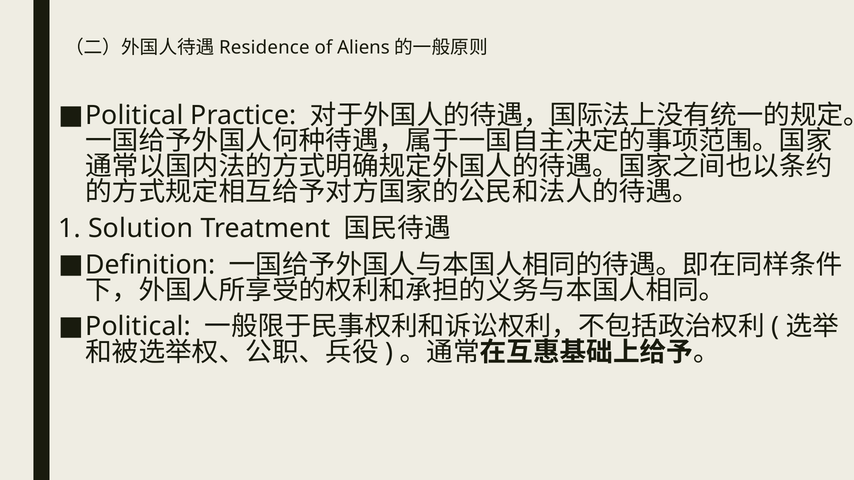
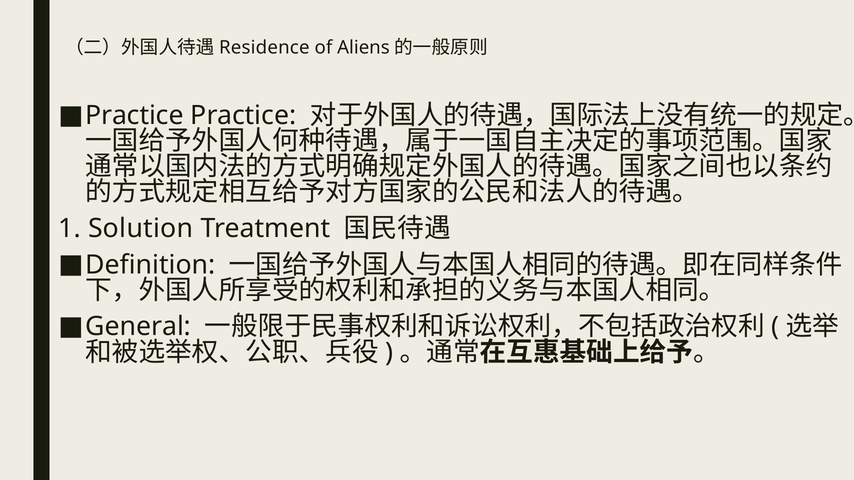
Political: Political -> Practice (134, 115)
Political: Political -> General (138, 327)
